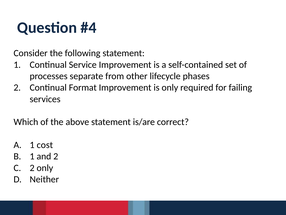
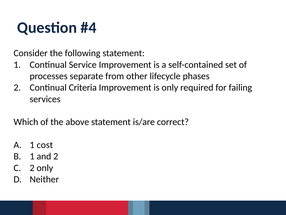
Format: Format -> Criteria (83, 87)
